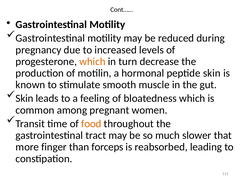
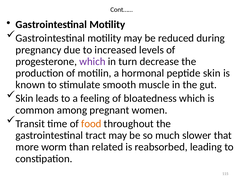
which colour: orange -> purple (92, 62)
finger: finger -> worm (54, 147)
forceps: forceps -> related (107, 147)
